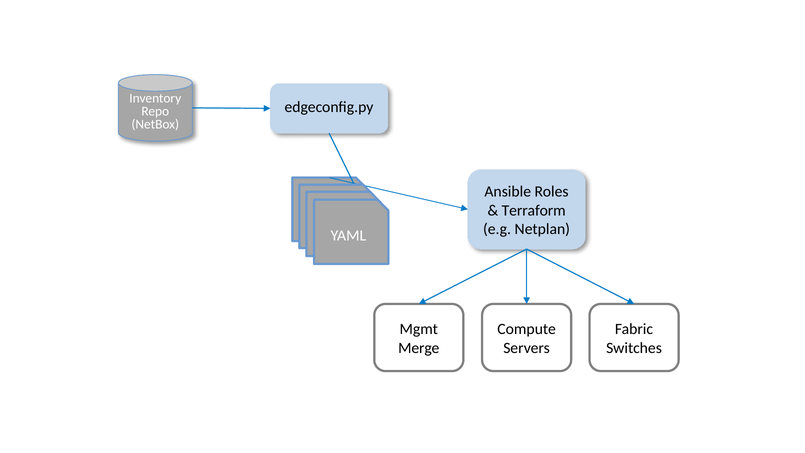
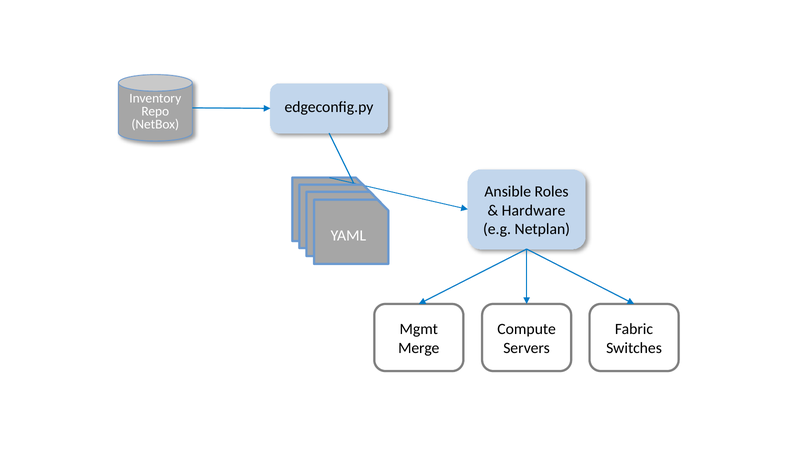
Terraform: Terraform -> Hardware (534, 210)
